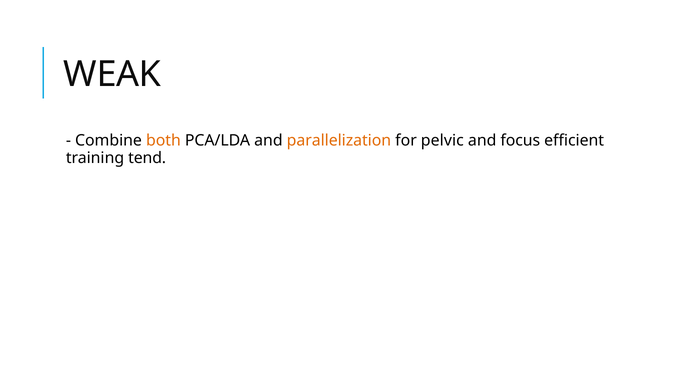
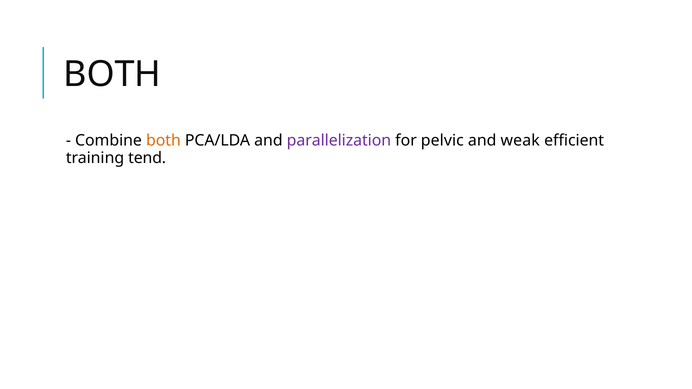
WEAK: WEAK -> BOTH (112, 74)
parallelization colour: orange -> purple (339, 141)
focus: focus -> weak (520, 141)
